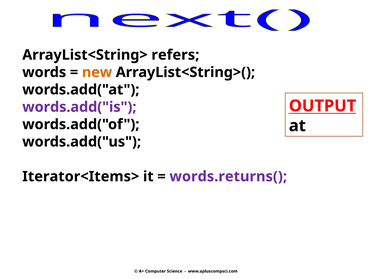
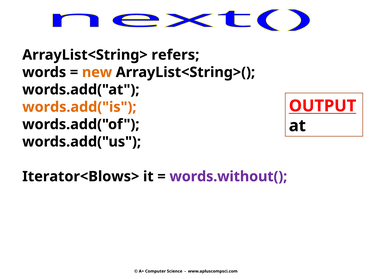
words.add("is colour: purple -> orange (79, 107)
Iterator<Items>: Iterator<Items> -> Iterator<Blows> (81, 176)
words.returns(: words.returns( -> words.without( (228, 176)
